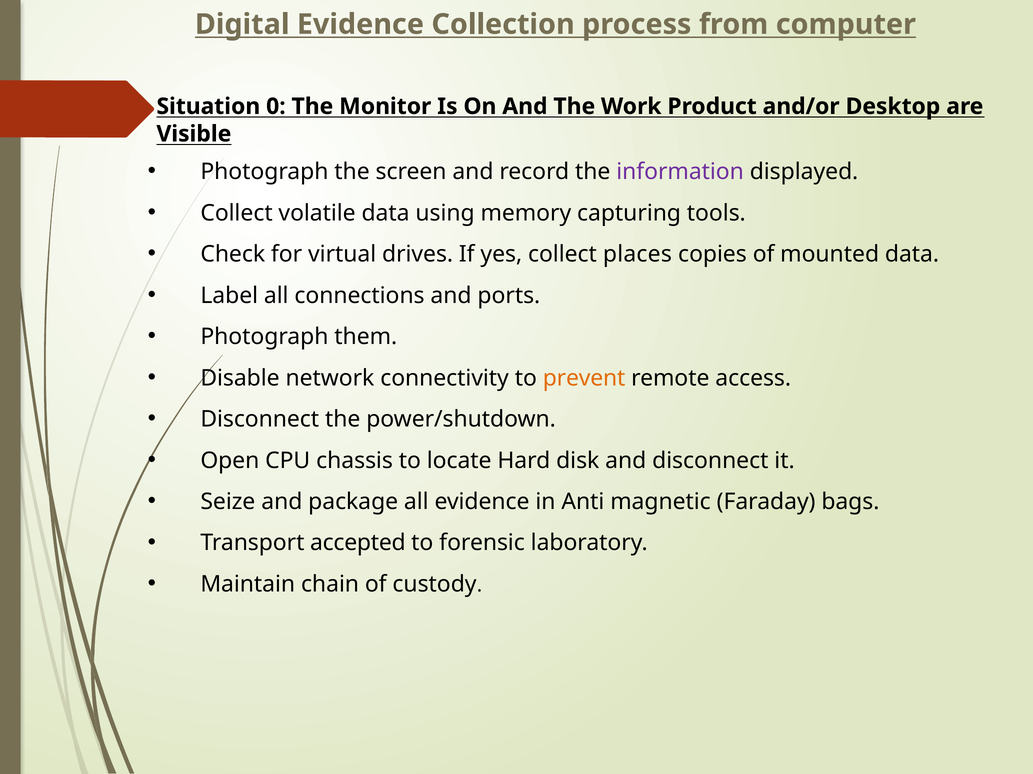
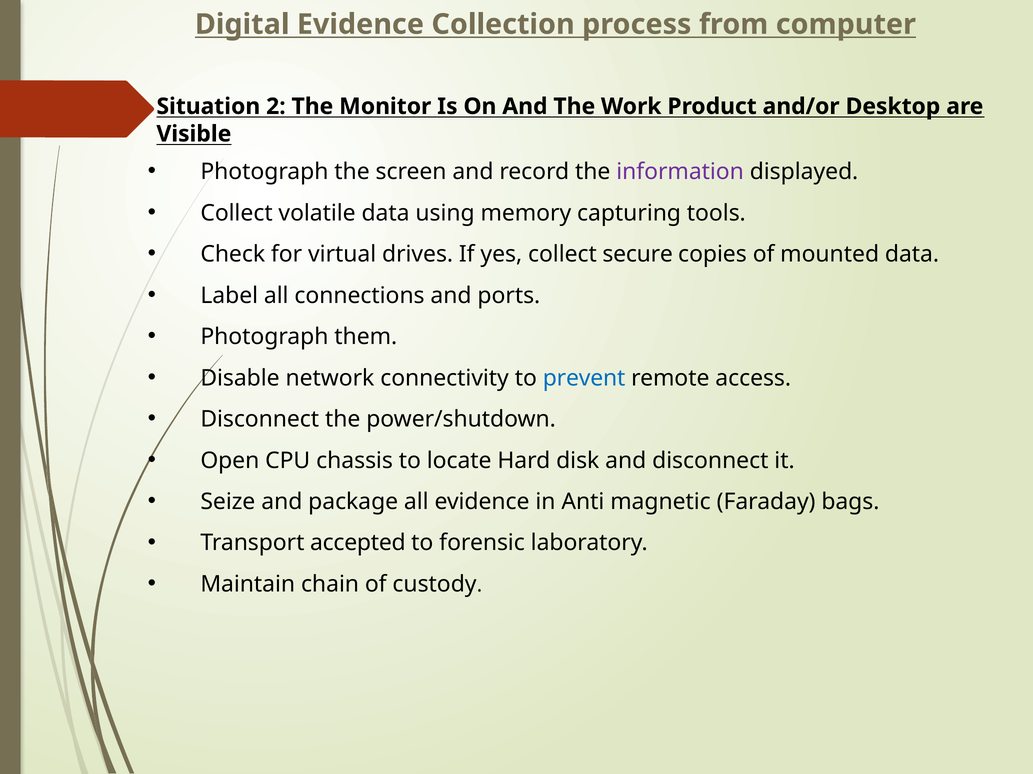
0: 0 -> 2 (276, 107)
places: places -> secure (638, 255)
prevent colour: orange -> blue (584, 378)
